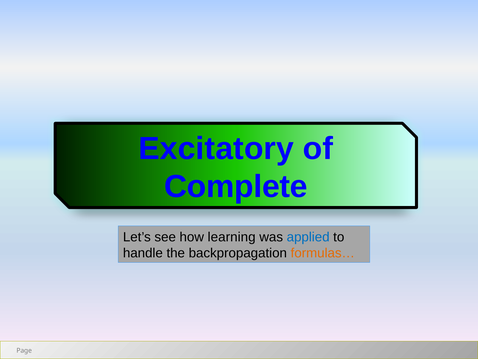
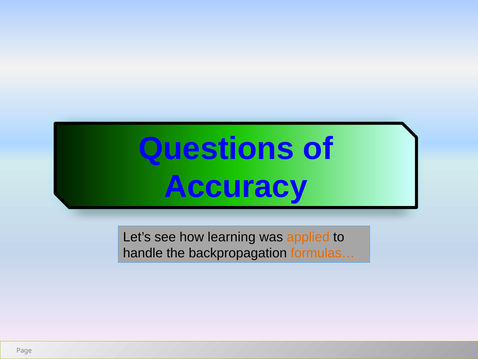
Excitatory: Excitatory -> Questions (216, 148)
Complete: Complete -> Accuracy (236, 187)
applied colour: blue -> orange (308, 237)
